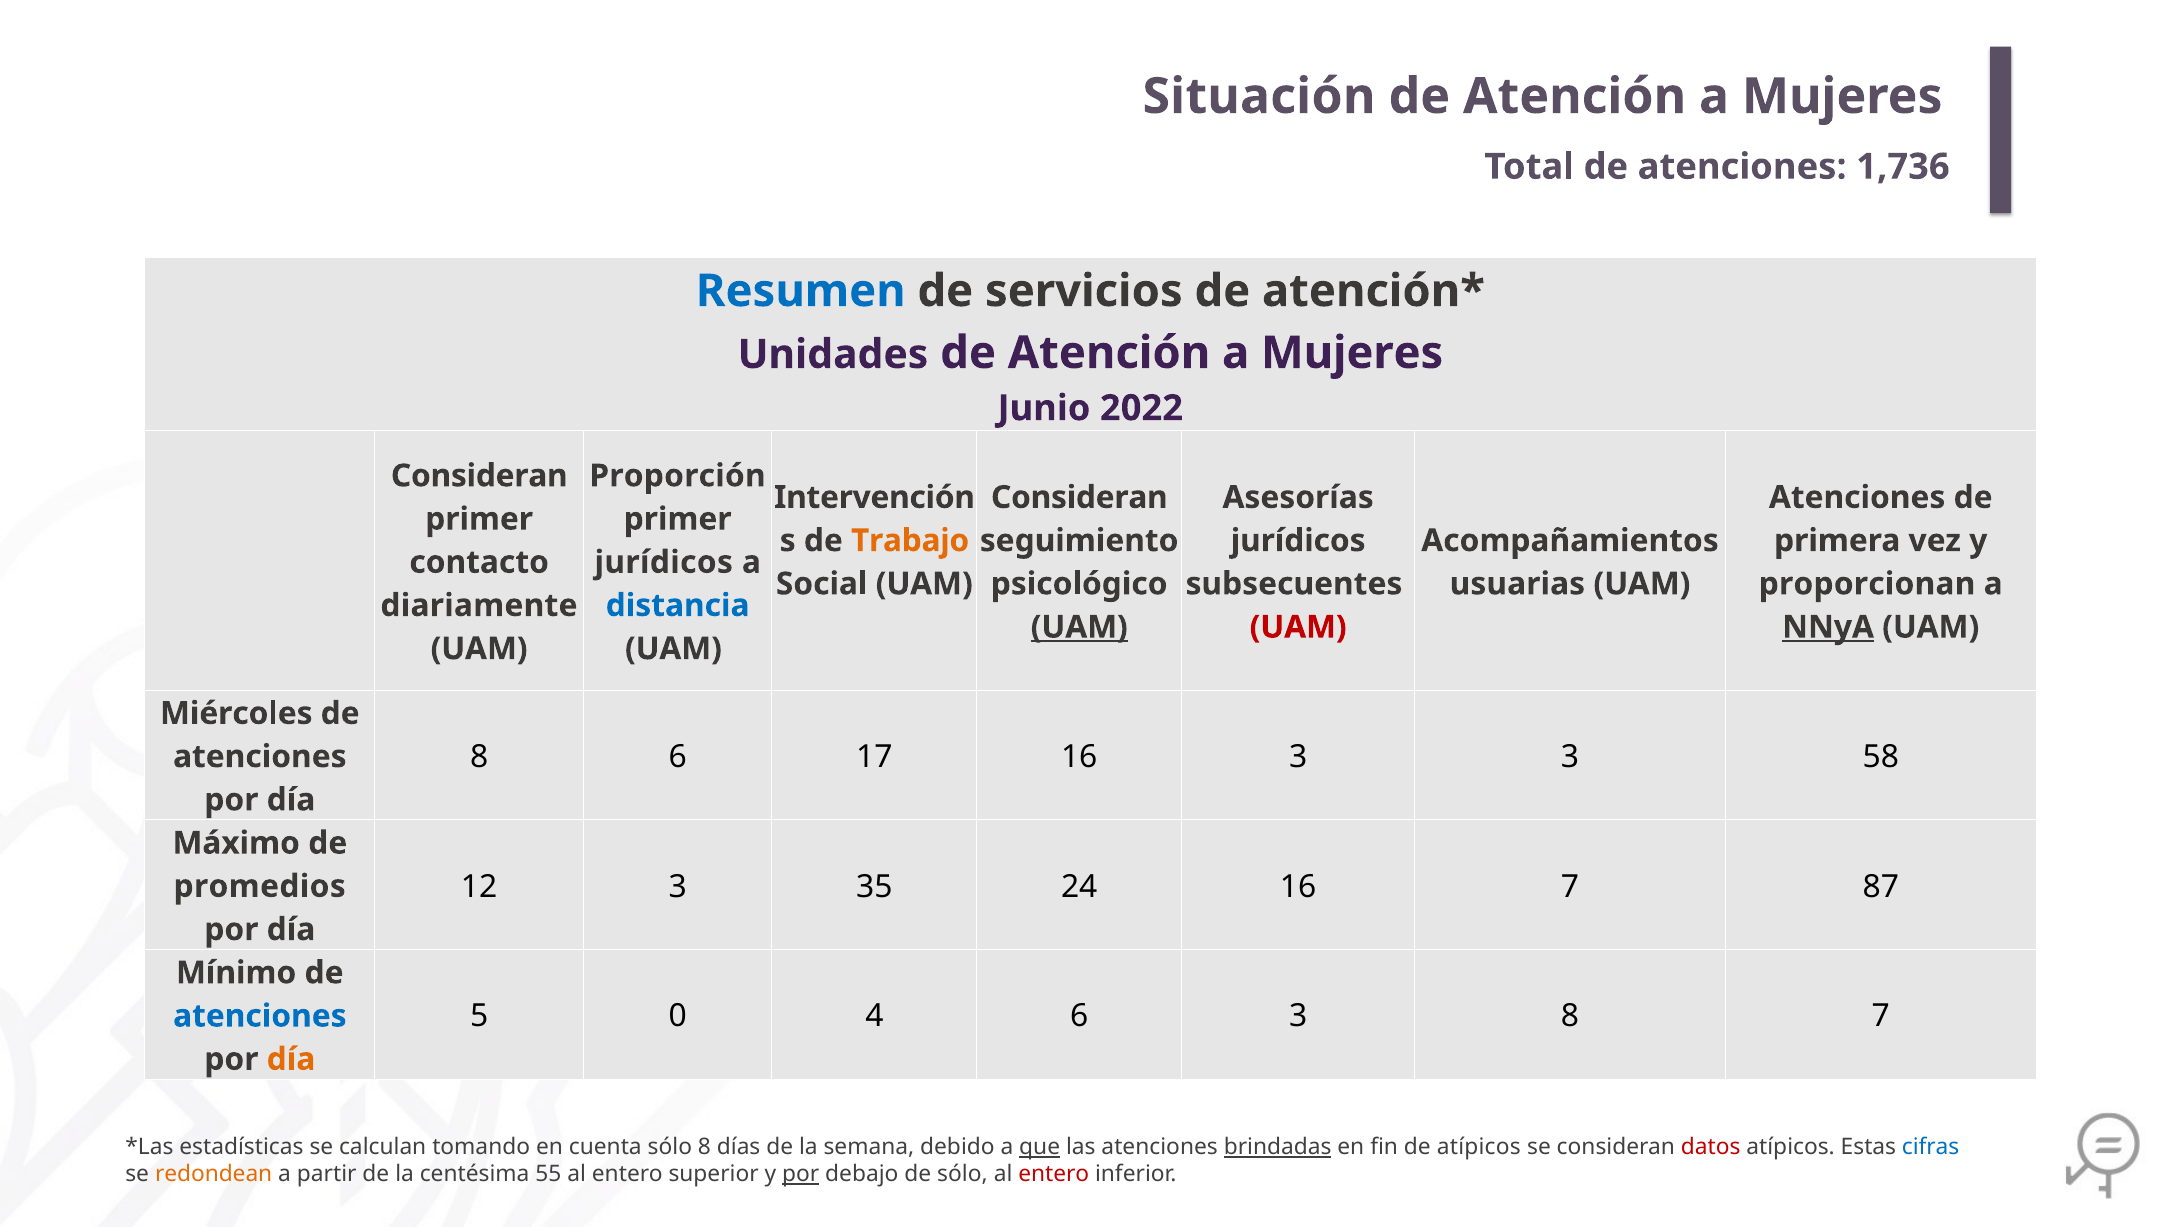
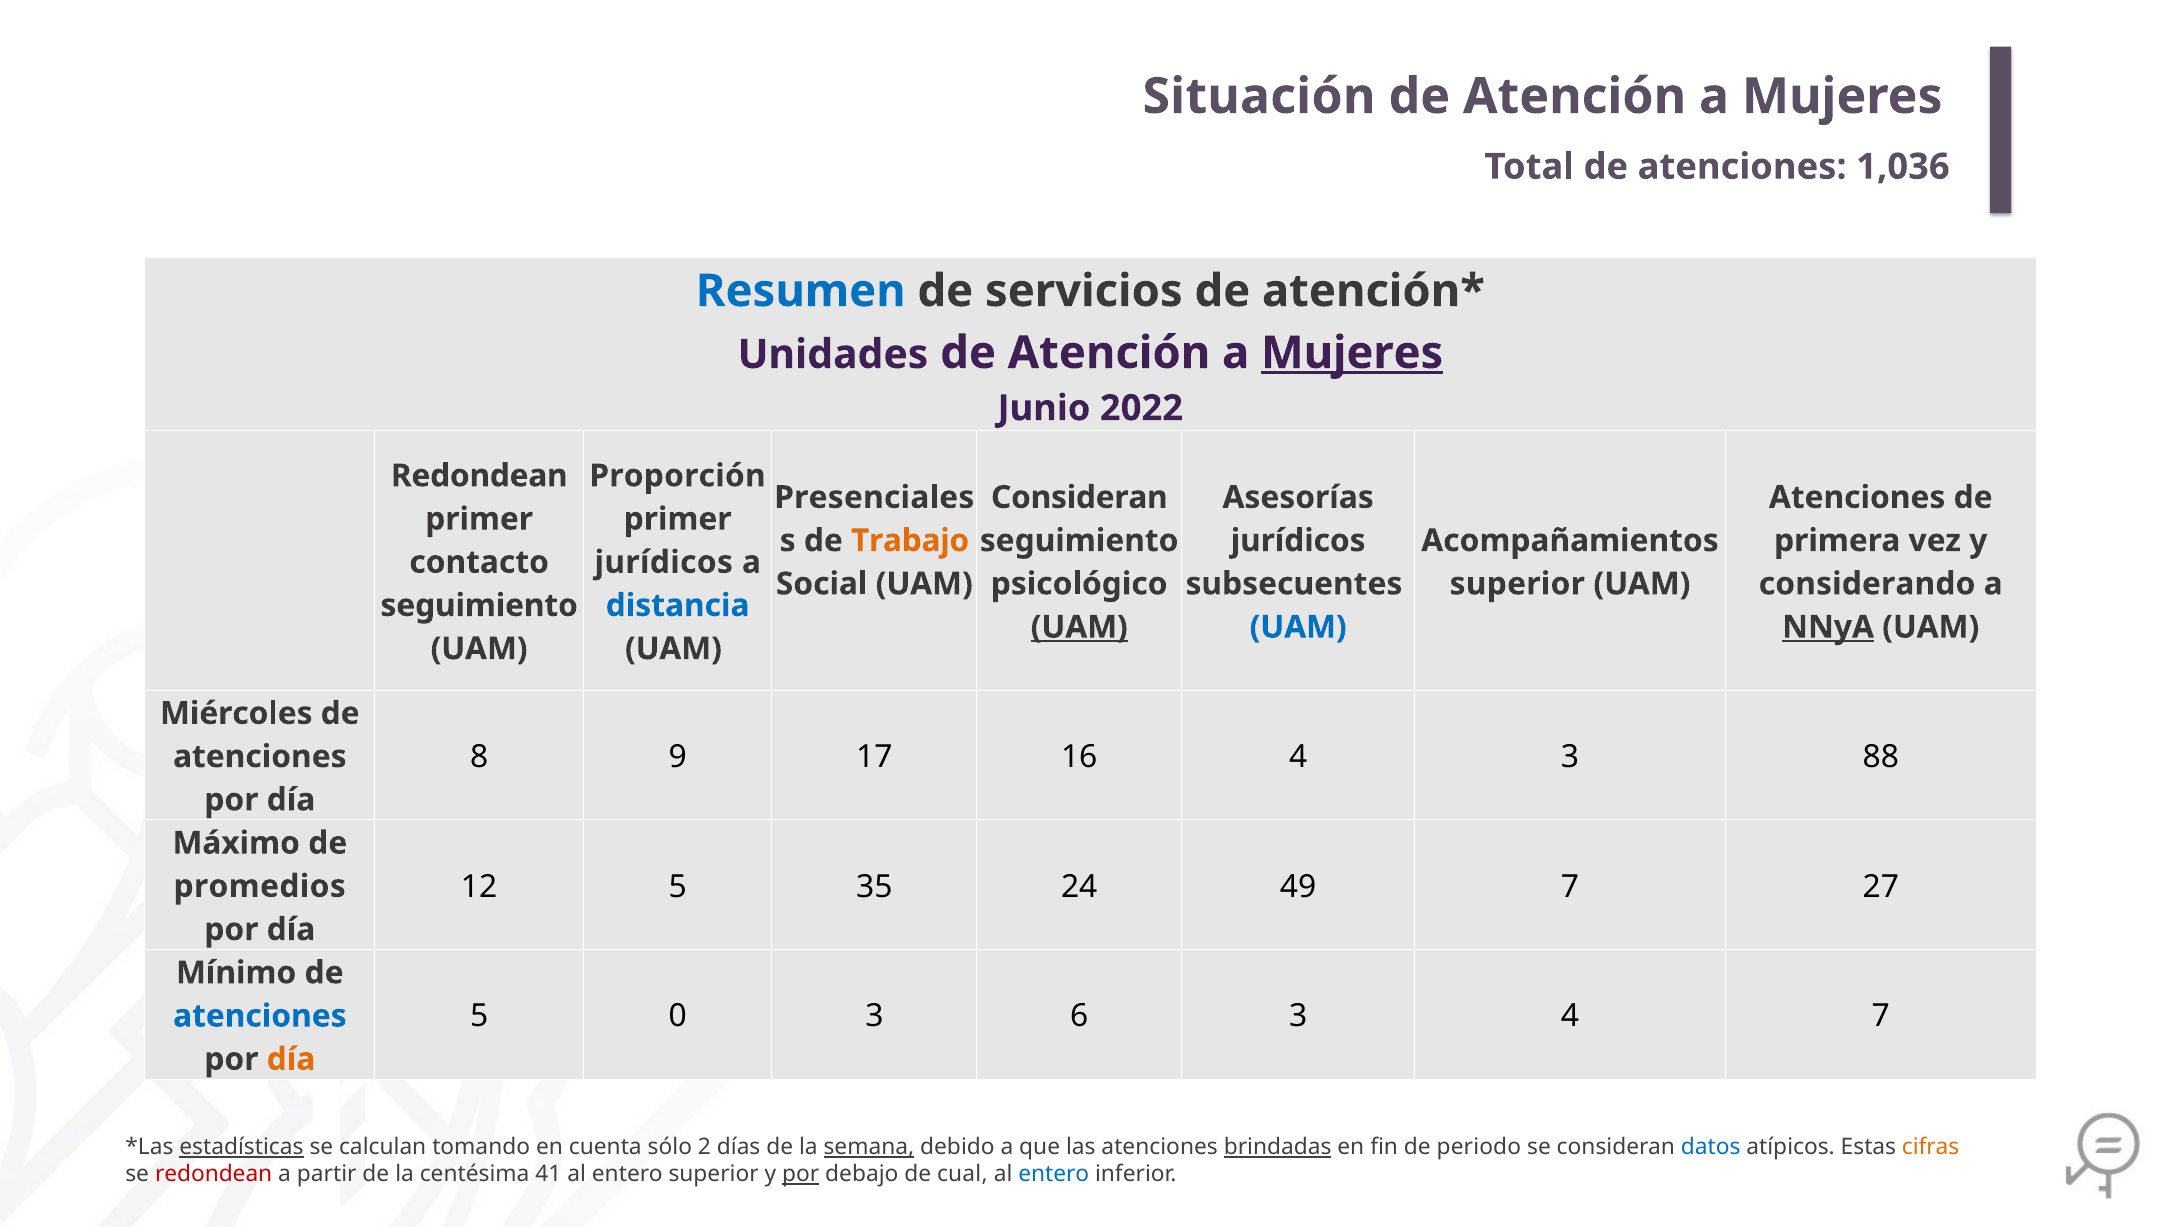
1,736: 1,736 -> 1,036 (1903, 167)
Mujeres underline: none -> present (1352, 353)
Consideran: Consideran -> Redondean (479, 476)
Intervención: Intervención -> Presenciales (874, 497)
usuarias: usuarias -> superior (1517, 584)
proporcionan: proporcionan -> considerando (1867, 584)
diariamente: diariamente -> seguimiento (479, 605)
UAM colour: red -> blue (1298, 627)
8 6: 6 -> 9 (678, 757)
16 3: 3 -> 4 (1298, 757)
58: 58 -> 88 (1881, 757)
12 3: 3 -> 5 (678, 887)
24 16: 16 -> 49 (1298, 887)
87: 87 -> 27 (1881, 887)
0 4: 4 -> 3 (874, 1016)
3 8: 8 -> 4 (1570, 1016)
estadísticas underline: none -> present (241, 1147)
sólo 8: 8 -> 2 (704, 1147)
semana underline: none -> present (869, 1147)
que underline: present -> none (1040, 1147)
de atípicos: atípicos -> periodo (1479, 1147)
datos colour: red -> blue (1711, 1147)
cifras colour: blue -> orange (1931, 1147)
redondean colour: orange -> red (214, 1174)
55: 55 -> 41 (548, 1174)
de sólo: sólo -> cual (962, 1174)
entero colour: red -> blue (1054, 1174)
